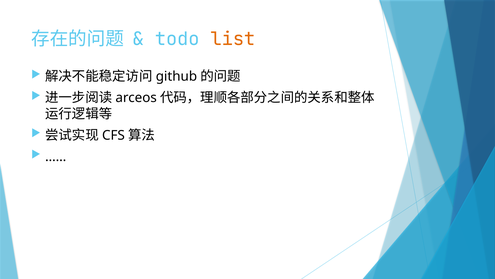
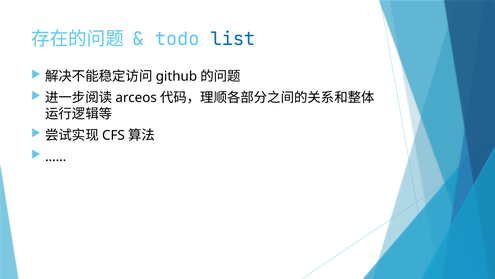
list colour: orange -> blue (233, 39)
